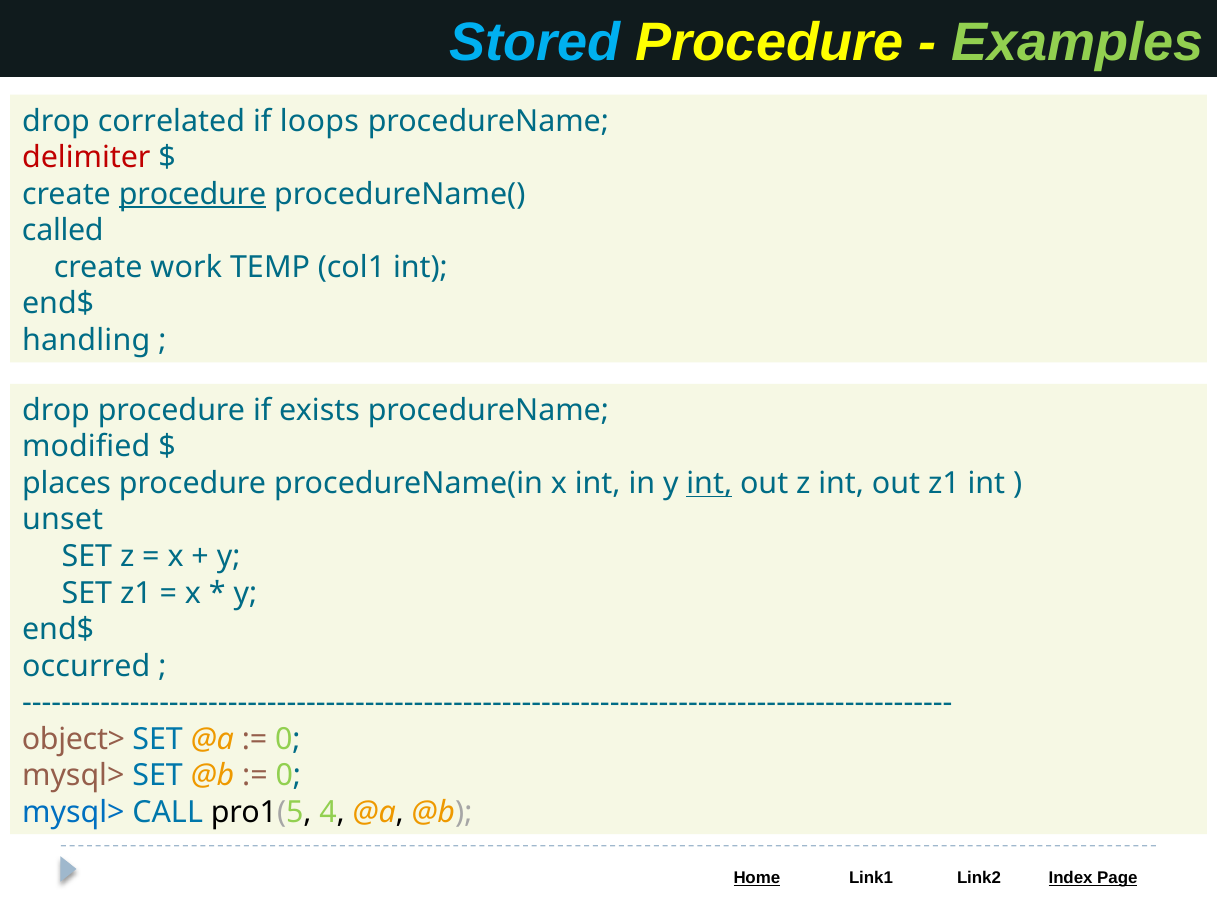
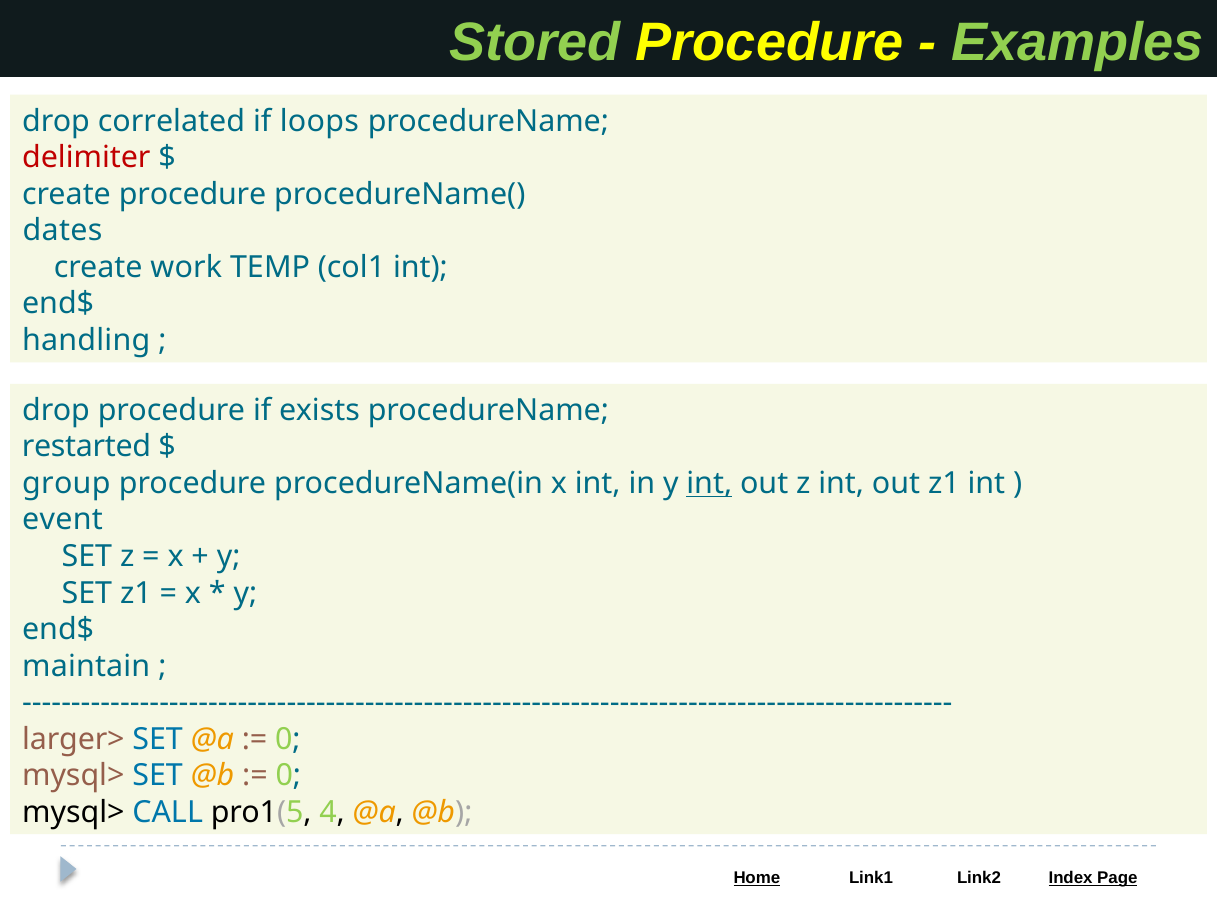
Stored colour: light blue -> light green (535, 42)
procedure underline: present -> none (193, 194)
called: called -> dates (63, 231)
modified: modified -> restarted (86, 447)
places: places -> group (66, 483)
unset: unset -> event (63, 520)
occurred: occurred -> maintain (86, 666)
object>: object> -> larger> (73, 739)
mysql> colour: blue -> black (73, 812)
